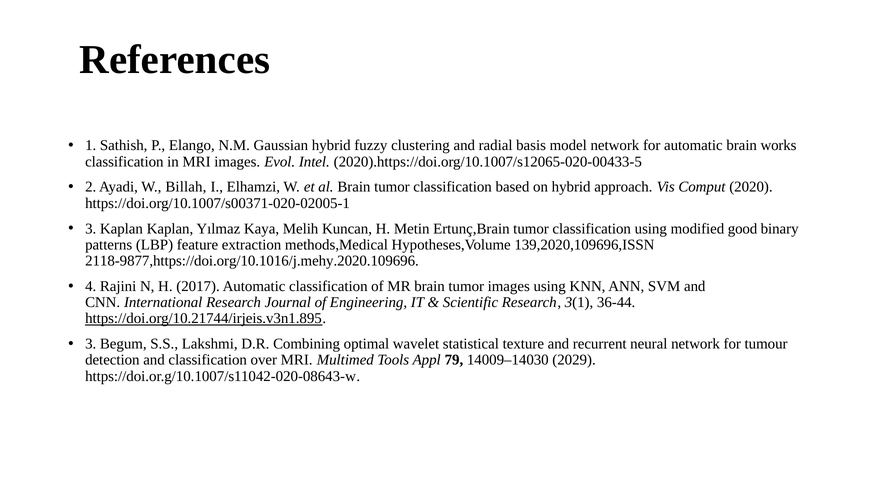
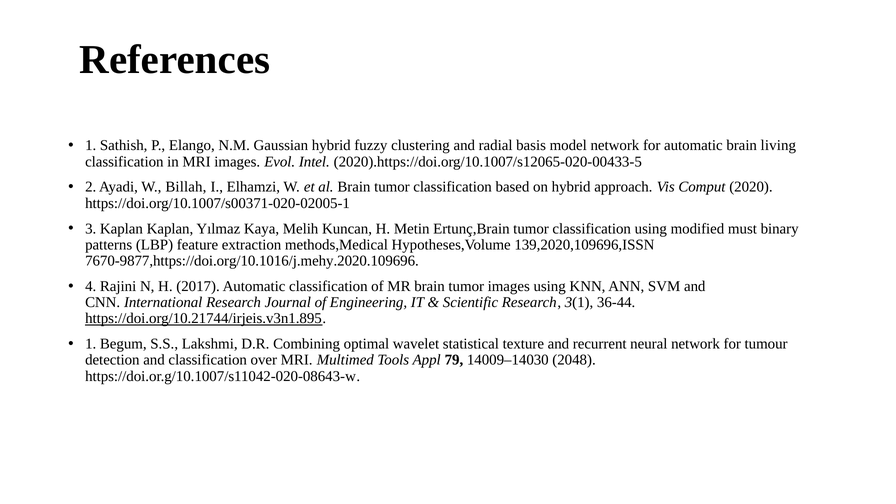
works: works -> living (778, 146)
good: good -> must (742, 229)
2118-9877,https://doi.org/10.1016/j.mehy.2020.109696: 2118-9877,https://doi.org/10.1016/j.mehy.2020.109696 -> 7670-9877,https://doi.org/10.1016/j.mehy.2020.109696 (252, 261)
3: 3 -> 1 (91, 344)
2029: 2029 -> 2048 (574, 360)
